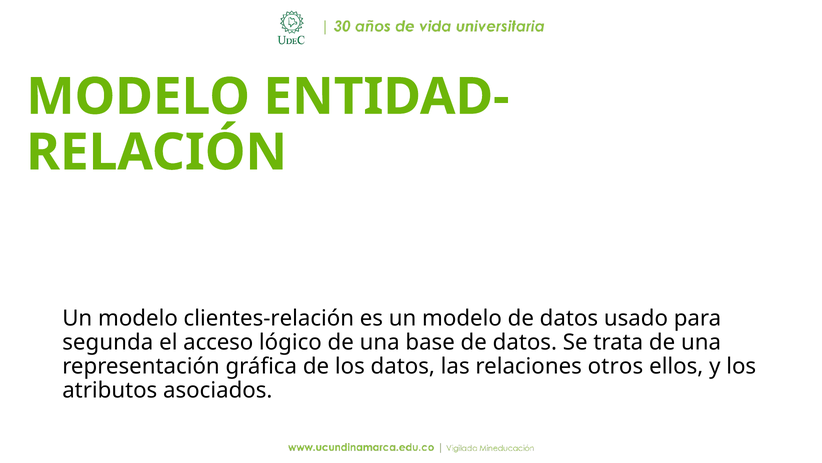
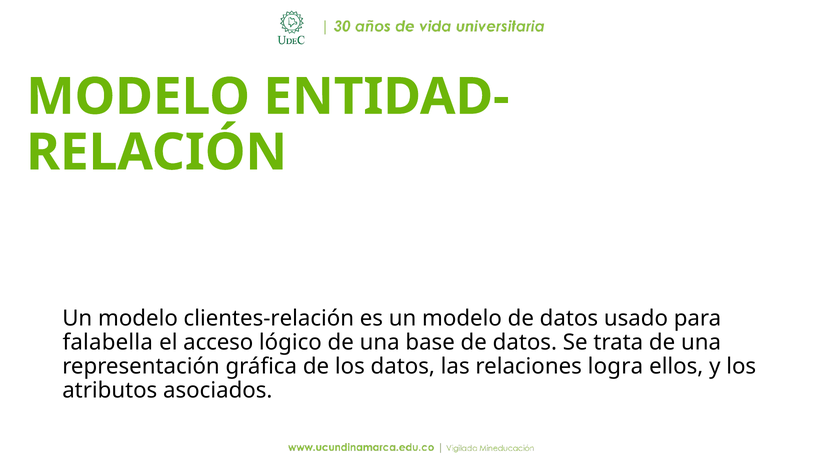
segunda: segunda -> falabella (108, 342)
otros: otros -> logra (615, 366)
